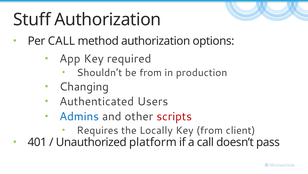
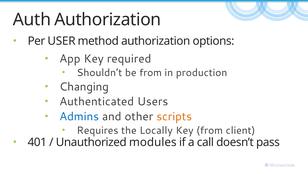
Stuff: Stuff -> Auth (32, 19)
Per CALL: CALL -> USER (62, 41)
scripts colour: red -> orange (174, 116)
platform: platform -> modules (153, 142)
